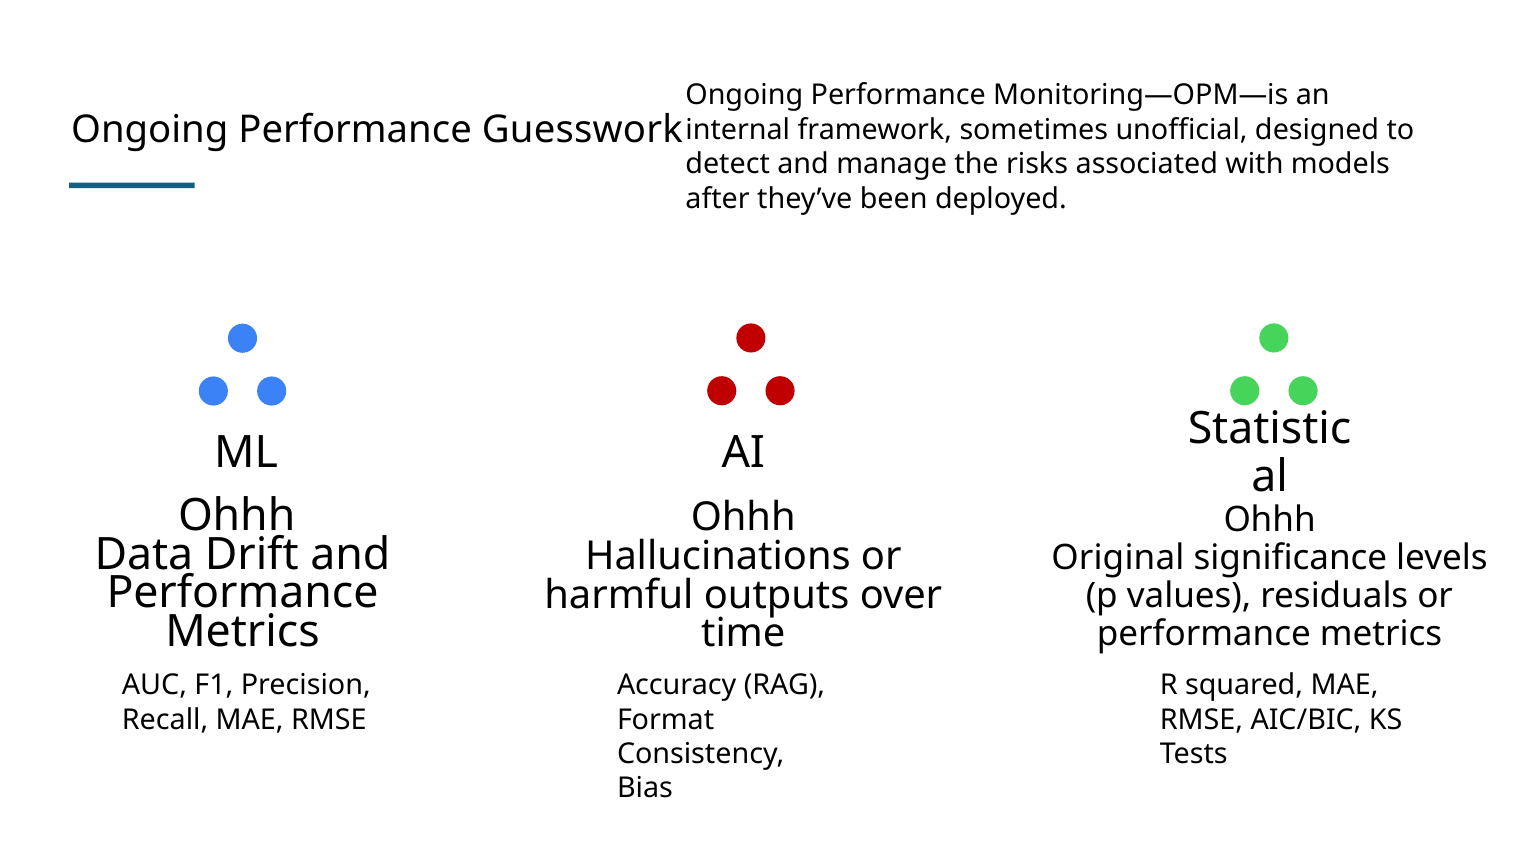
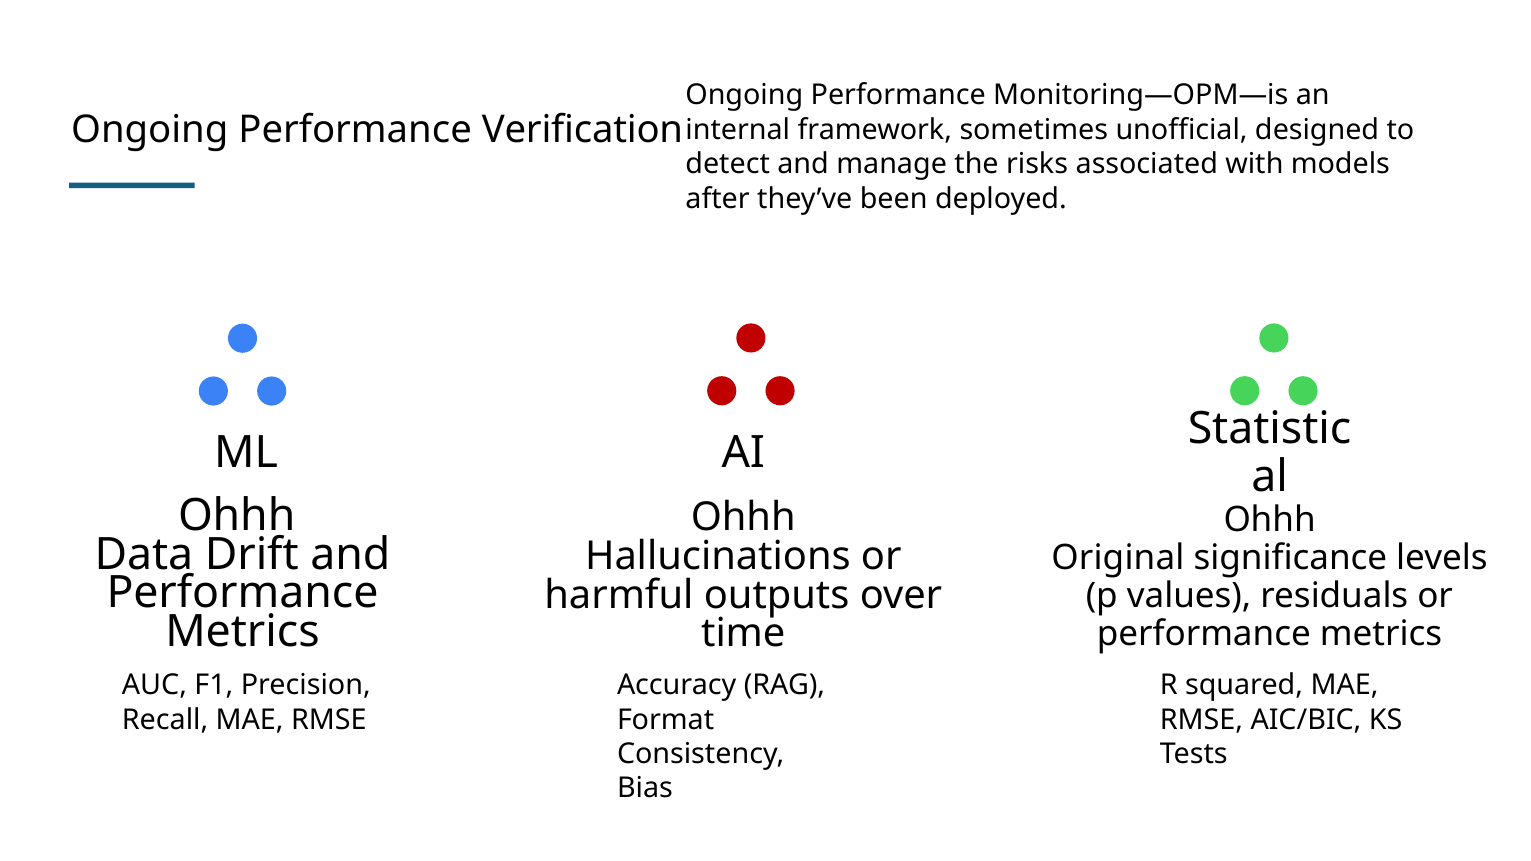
Guesswork: Guesswork -> Verification (582, 130)
